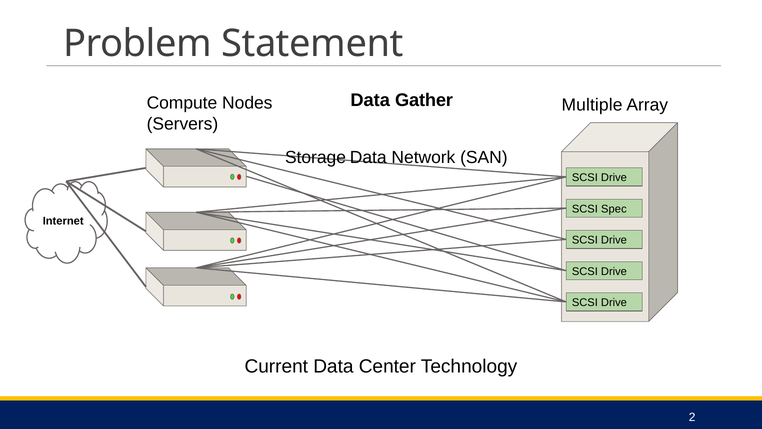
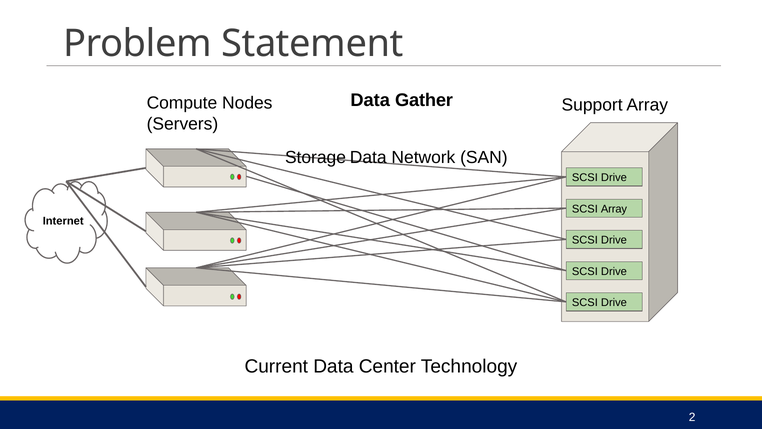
Multiple: Multiple -> Support (592, 105)
SCSI Spec: Spec -> Array (614, 209)
